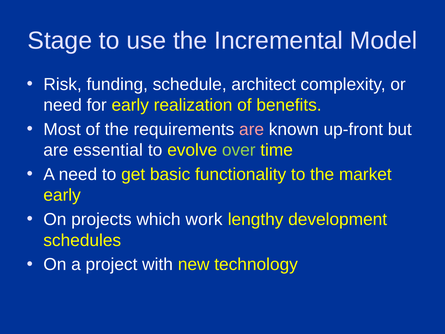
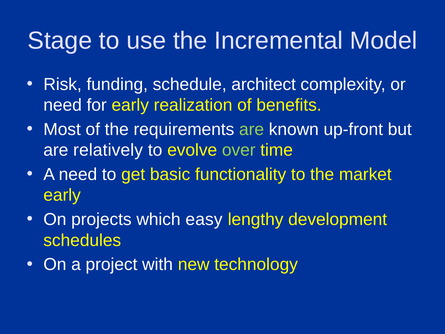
are colour: pink -> light green (252, 129)
essential: essential -> relatively (108, 150)
work: work -> easy (204, 219)
